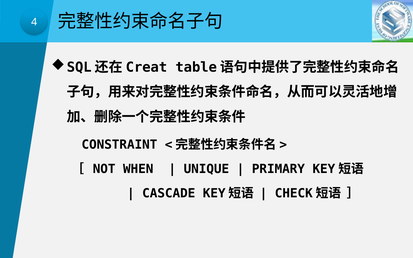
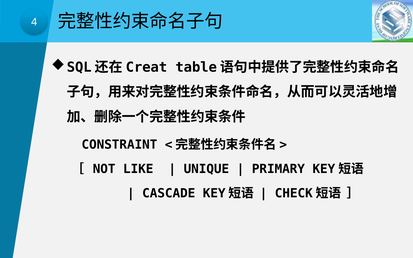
WHEN: WHEN -> LIKE (138, 169)
